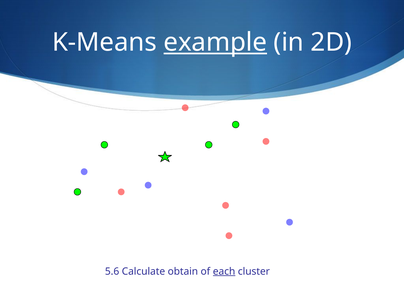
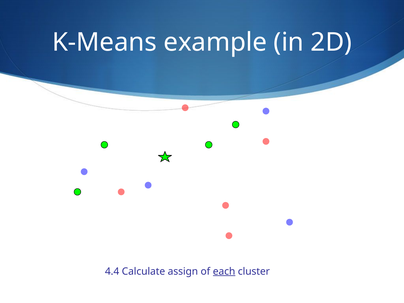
example underline: present -> none (215, 42)
5.6: 5.6 -> 4.4 (112, 271)
obtain: obtain -> assign (183, 271)
